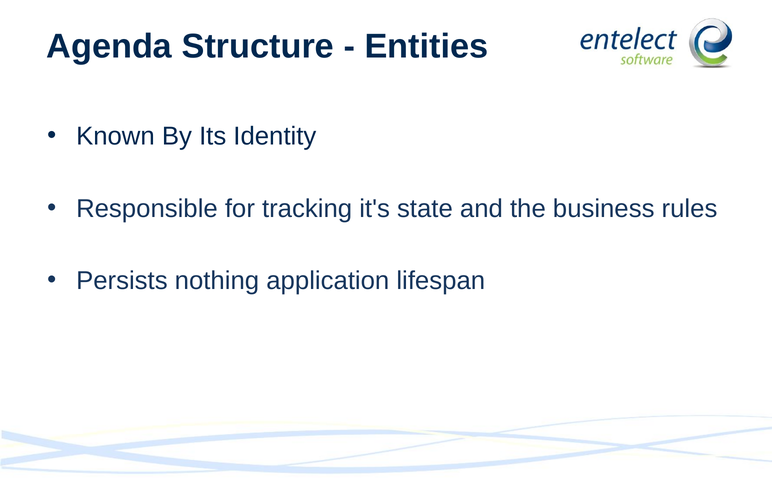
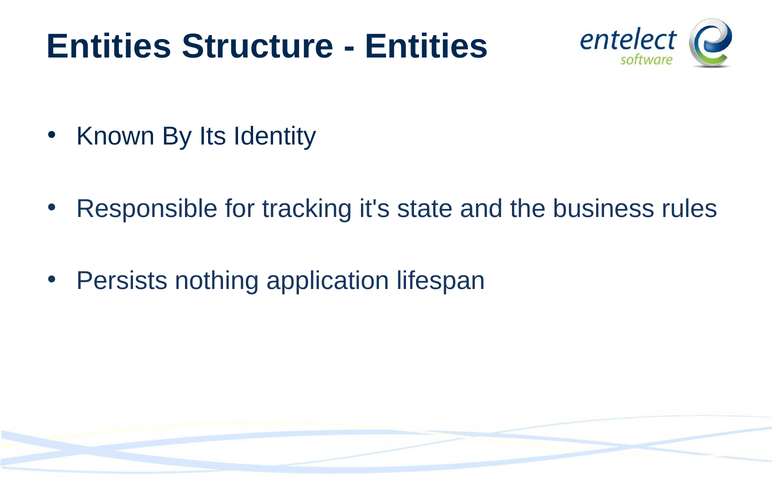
Agenda: Agenda -> Entities (109, 47)
